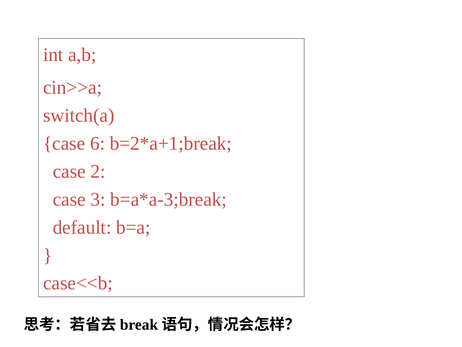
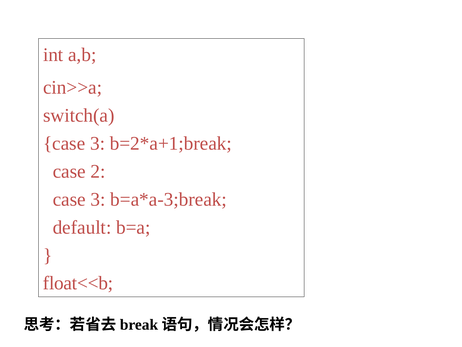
6: 6 -> 3 (98, 143)
case<<b: case<<b -> float<<b (78, 283)
